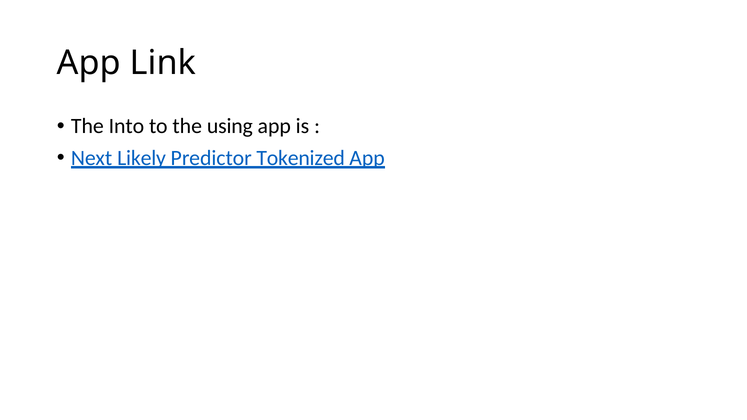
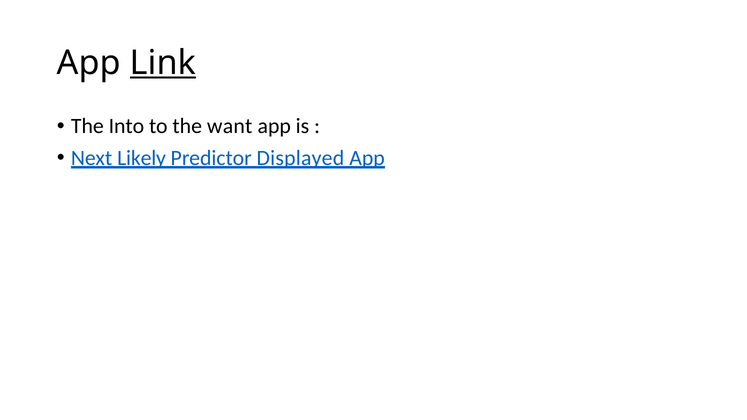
Link underline: none -> present (163, 63)
using: using -> want (230, 126)
Tokenized: Tokenized -> Displayed (300, 158)
